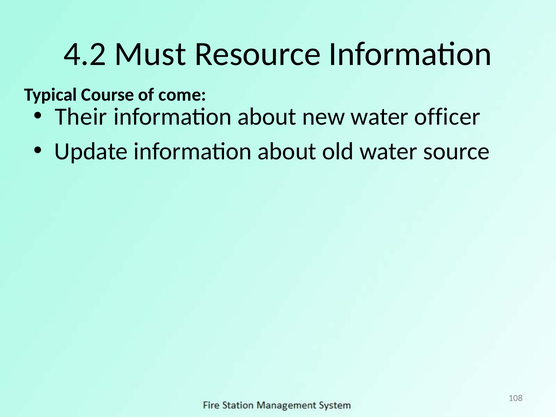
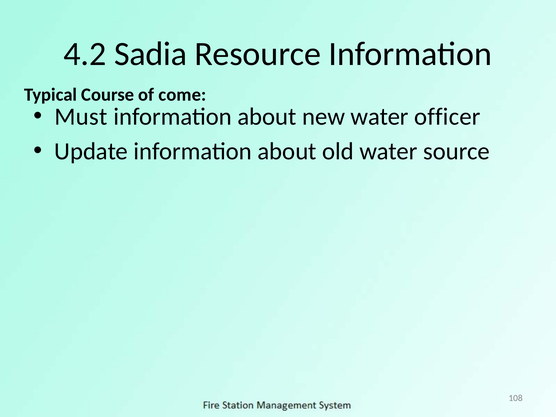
Must: Must -> Sadia (151, 54)
Their: Their -> Must (81, 117)
